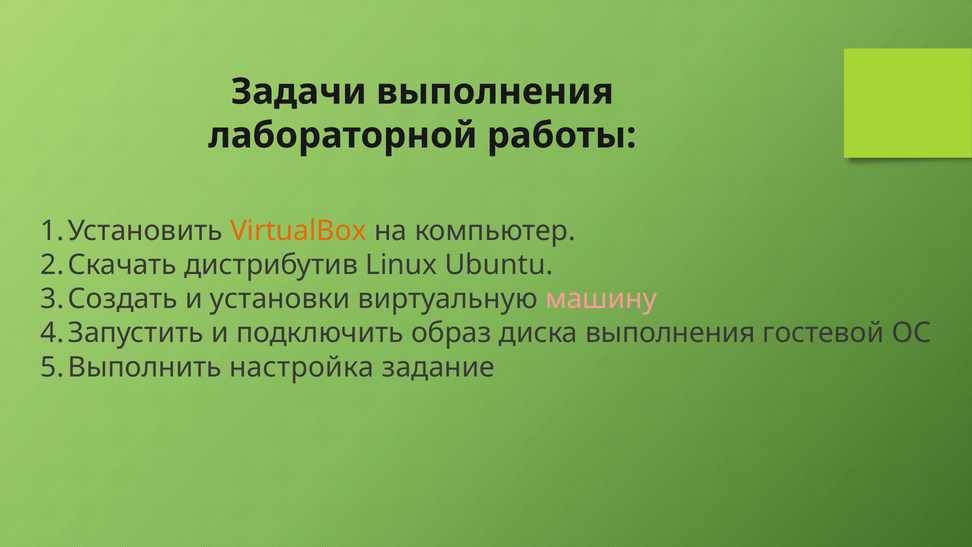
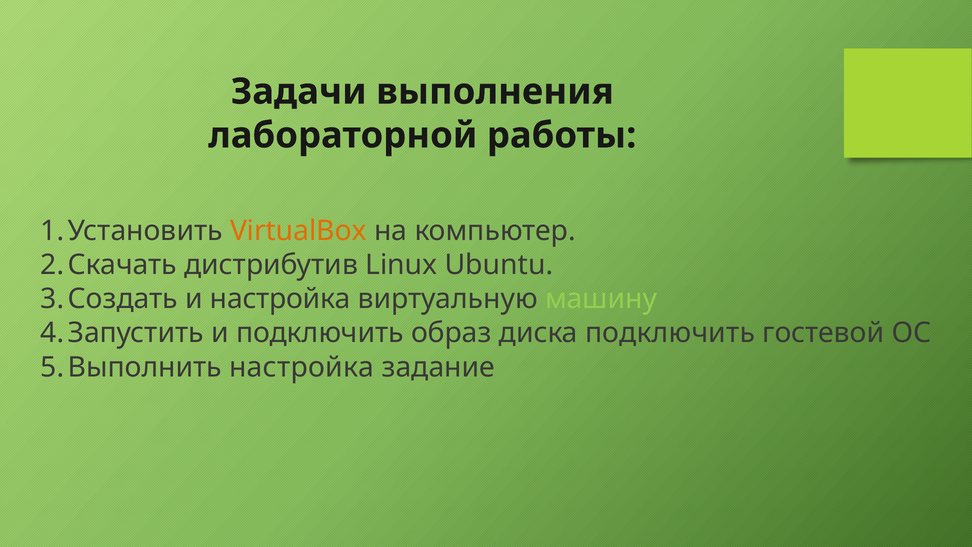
и установки: установки -> настройка (280, 299)
машину colour: pink -> light green (601, 299)
диска выполнения: выполнения -> подключить (670, 333)
